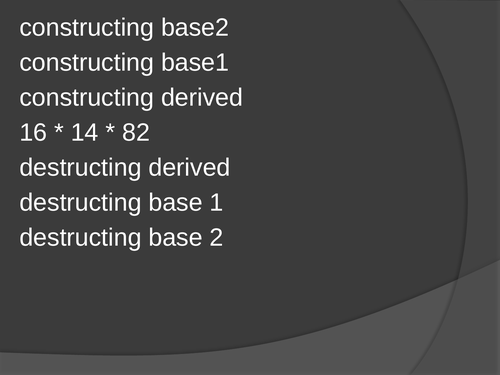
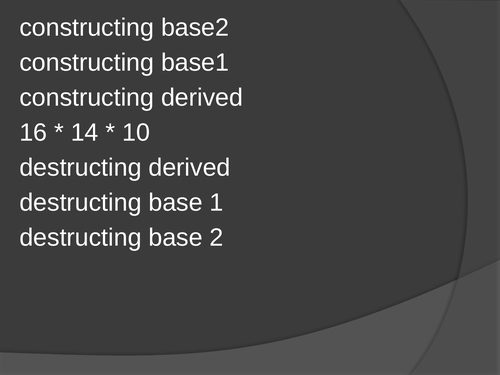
82: 82 -> 10 (136, 133)
